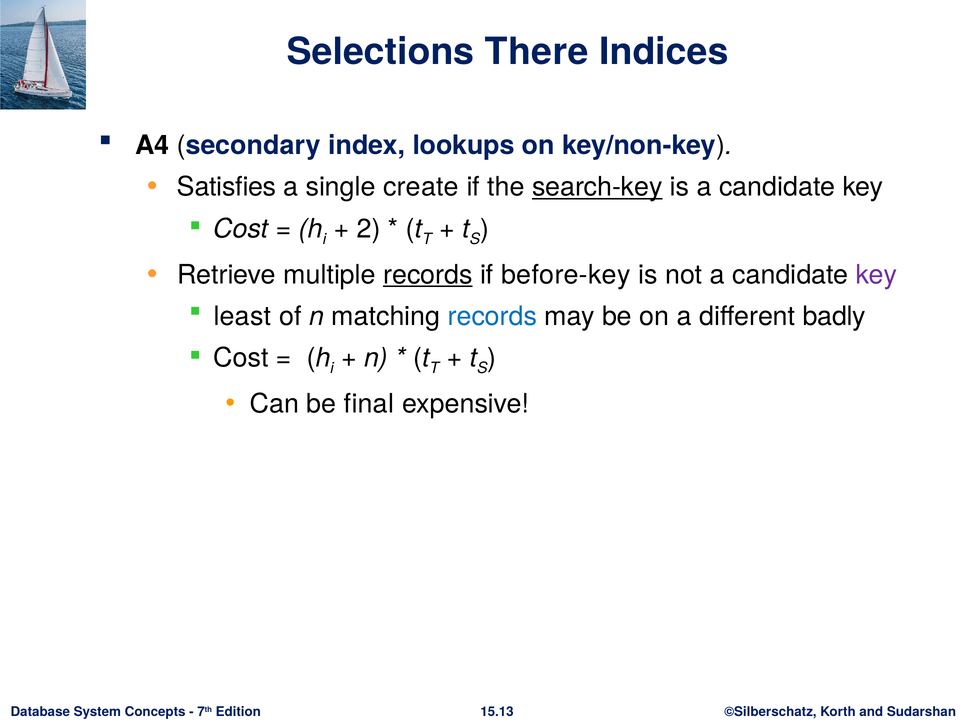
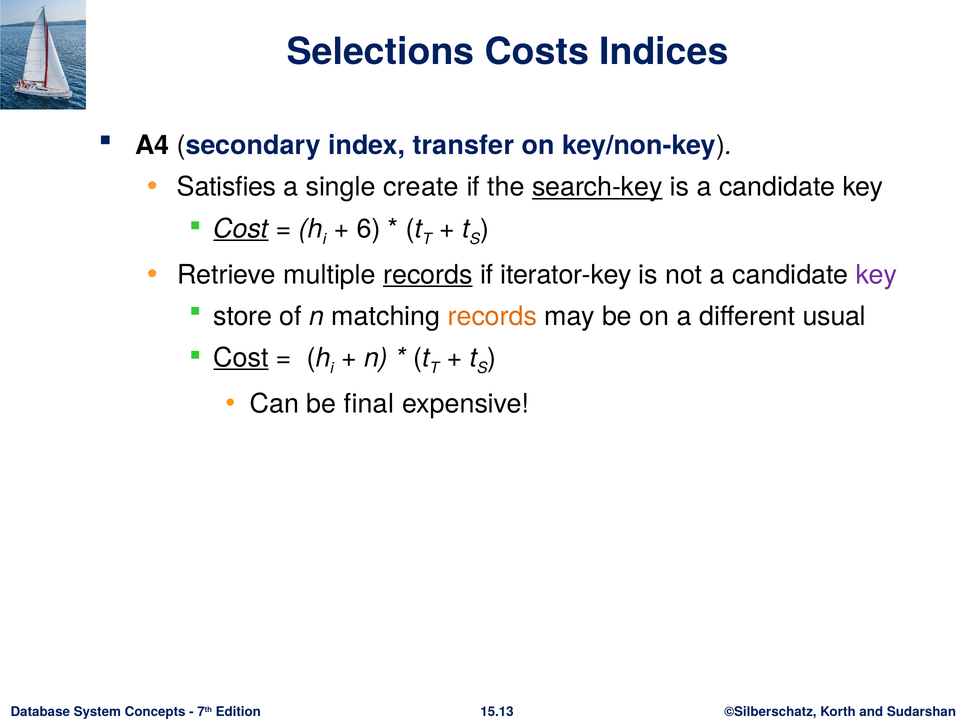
There: There -> Costs (537, 52)
lookups: lookups -> transfer (463, 146)
Cost underline: none -> present (241, 229)
2: 2 -> 6 (369, 229)
before-key: before-key -> iterator-key (566, 275)
least: least -> store (243, 316)
records colour: blue -> orange (492, 316)
badly: badly -> usual (834, 316)
Cost underline: none -> present (241, 358)
